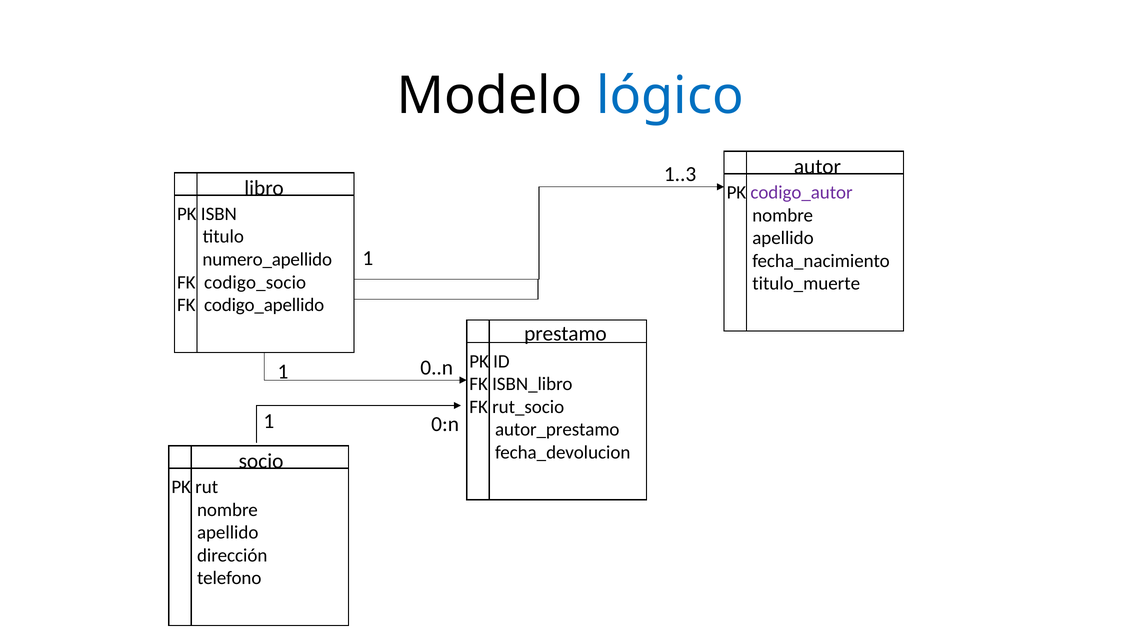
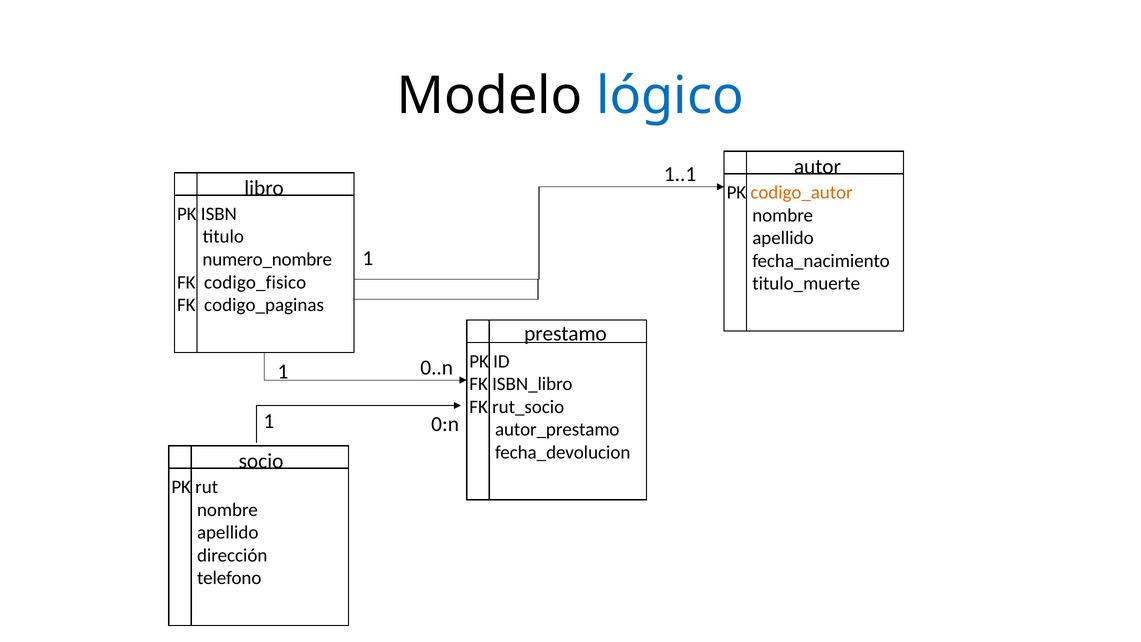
1..3: 1..3 -> 1..1 (680, 174)
codigo_autor colour: purple -> orange (802, 192)
numero_apellido: numero_apellido -> numero_nombre (267, 259)
codigo_socio: codigo_socio -> codigo_fisico (255, 282)
codigo_apellido: codigo_apellido -> codigo_paginas (264, 305)
